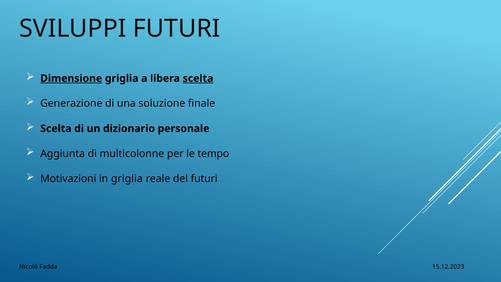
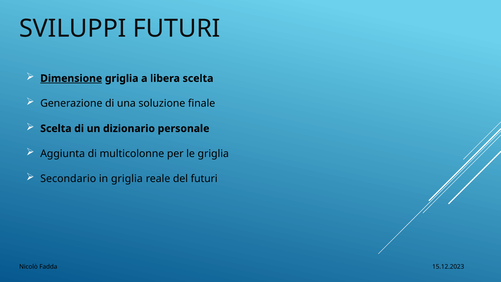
scelta underline: present -> none (198, 78)
le tempo: tempo -> griglia (213, 154)
Motivazioni: Motivazioni -> Secondario (68, 179)
